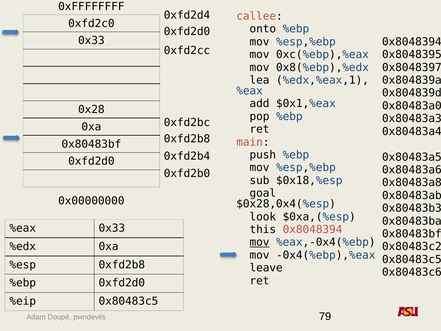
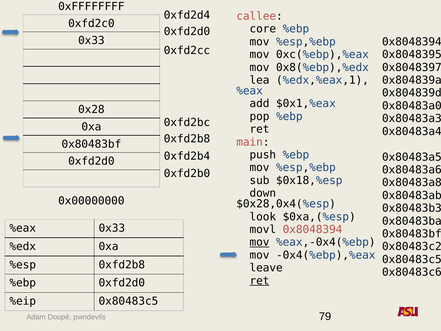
onto: onto -> core (263, 29)
goal: goal -> down (263, 193)
this: this -> movl (263, 229)
ret underline: none -> present (260, 281)
